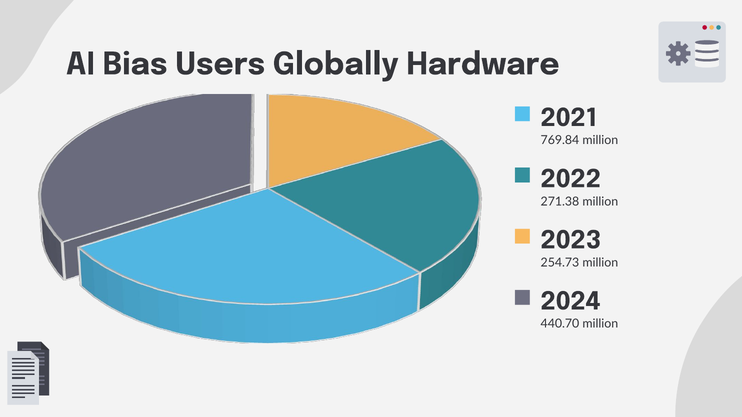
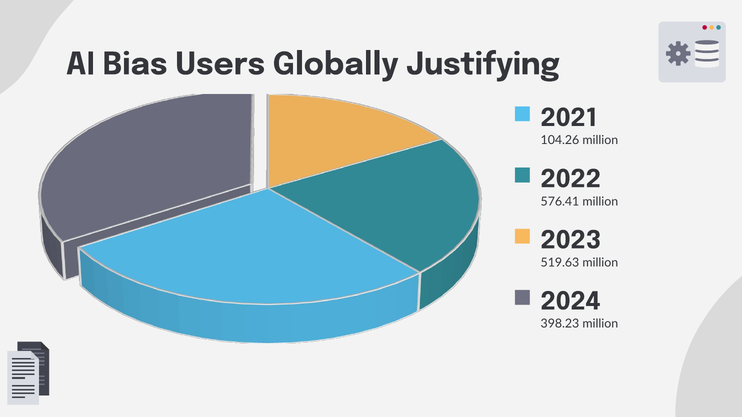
Hardware: Hardware -> Justifying (483, 64)
769.84: 769.84 -> 104.26 (560, 140)
271.38: 271.38 -> 576.41 (560, 202)
254.73: 254.73 -> 519.63 (560, 263)
440.70: 440.70 -> 398.23 (560, 324)
